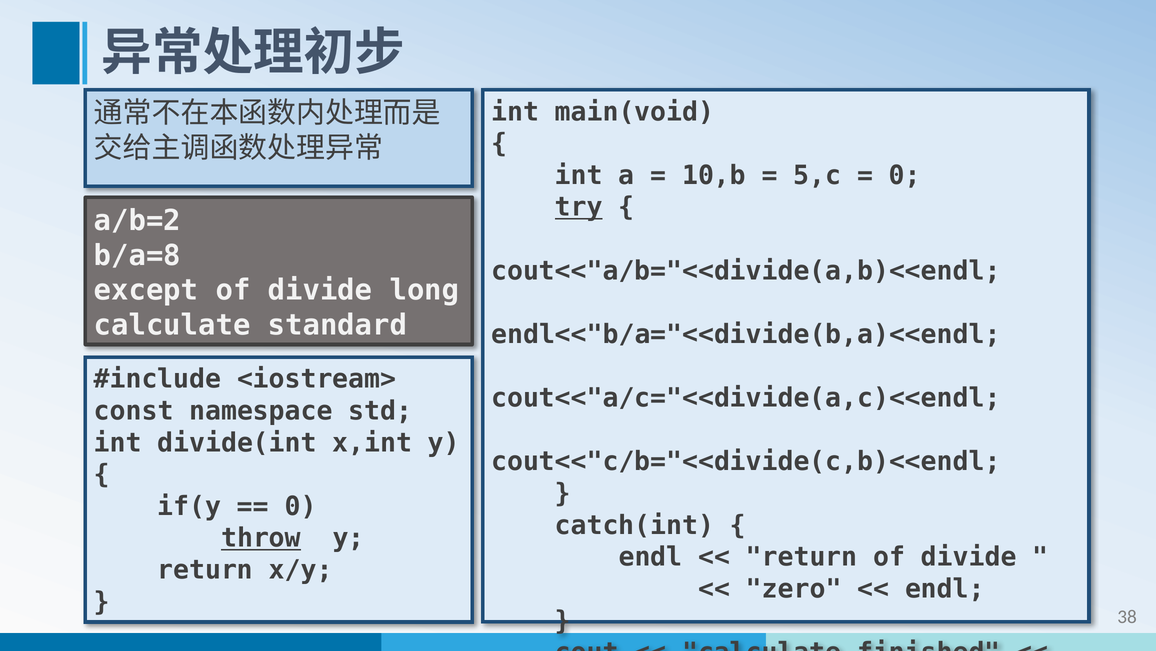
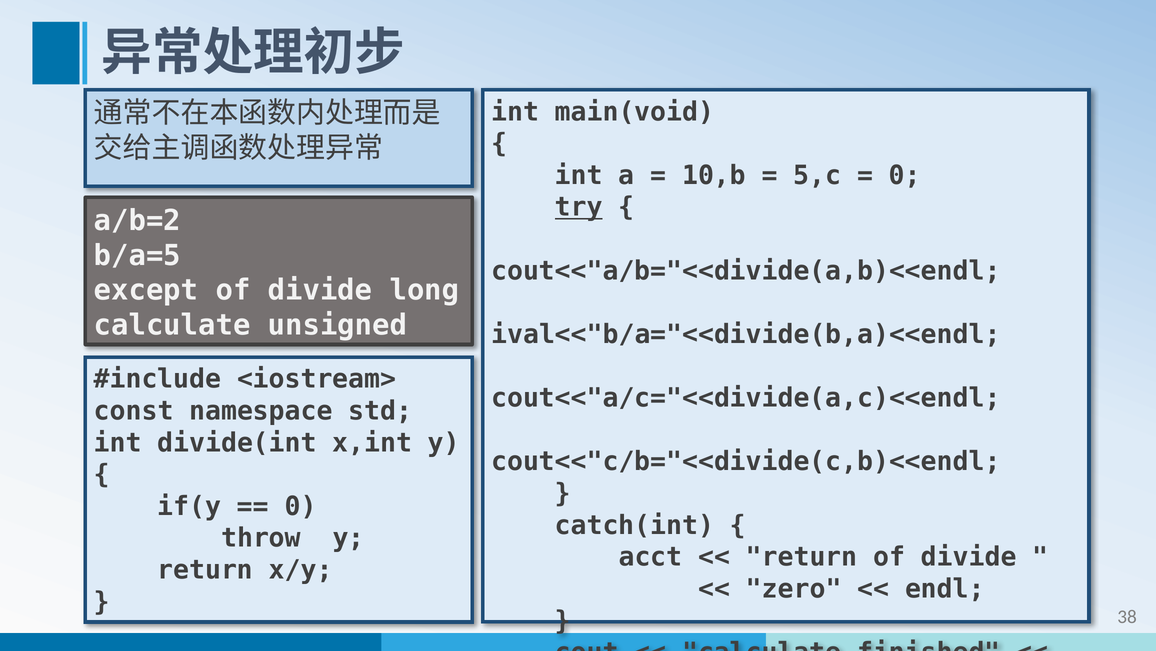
b/a=8: b/a=8 -> b/a=5 (137, 255)
standard: standard -> unsigned (337, 325)
endl<<"b/a="<<divide(b,a)<<endl: endl<<"b/a="<<divide(b,a)<<endl -> ival<<"b/a="<<divide(b,a)<<endl (746, 334)
throw underline: present -> none (261, 538)
endl: endl -> acct (650, 557)
